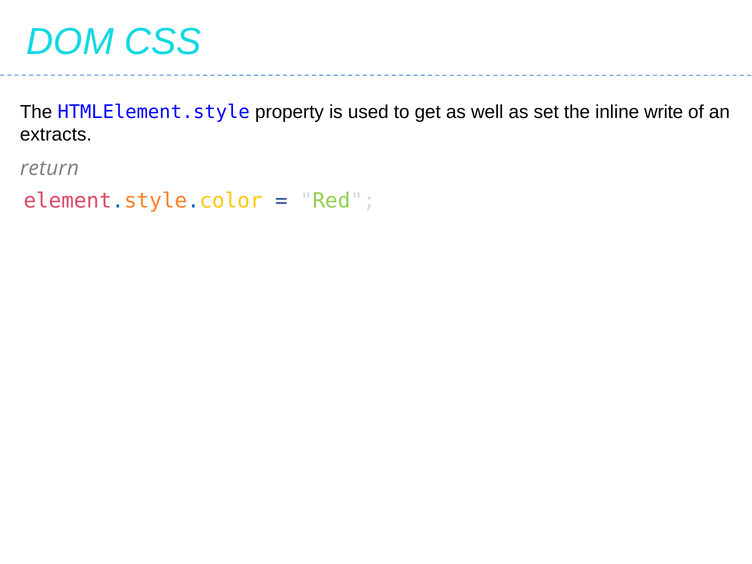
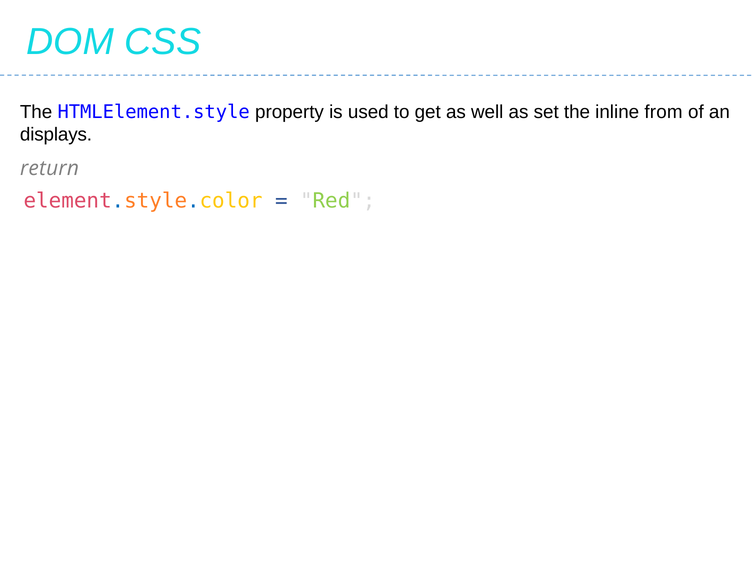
write: write -> from (664, 112)
extracts: extracts -> displays (56, 134)
